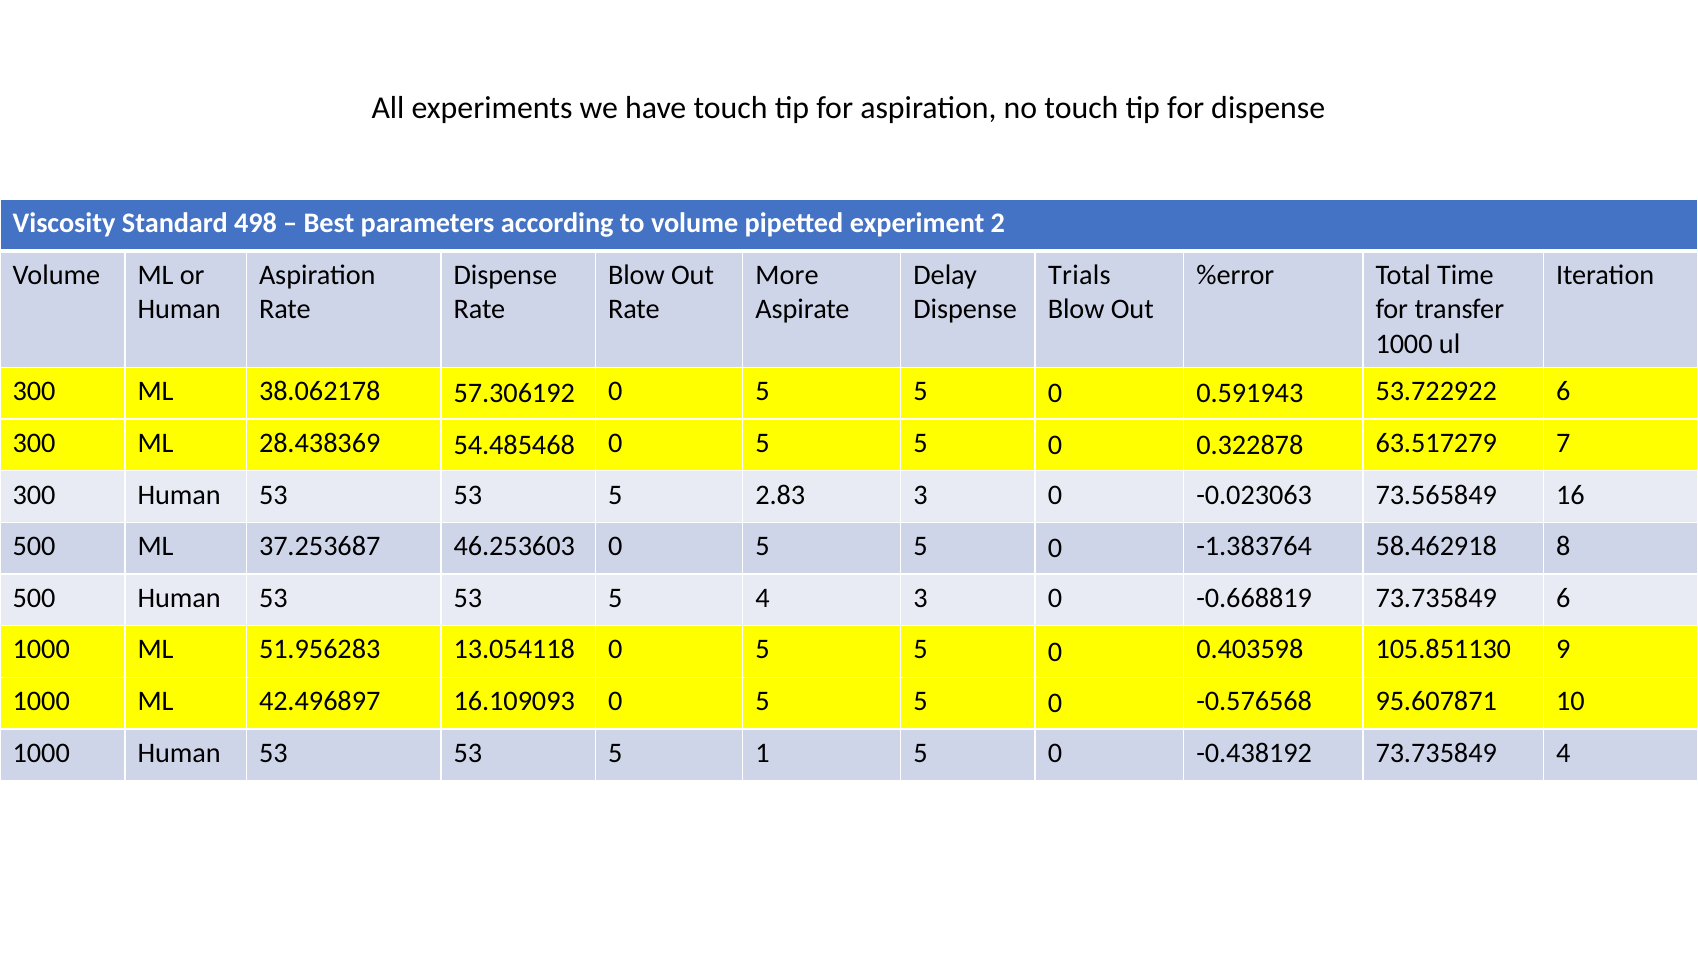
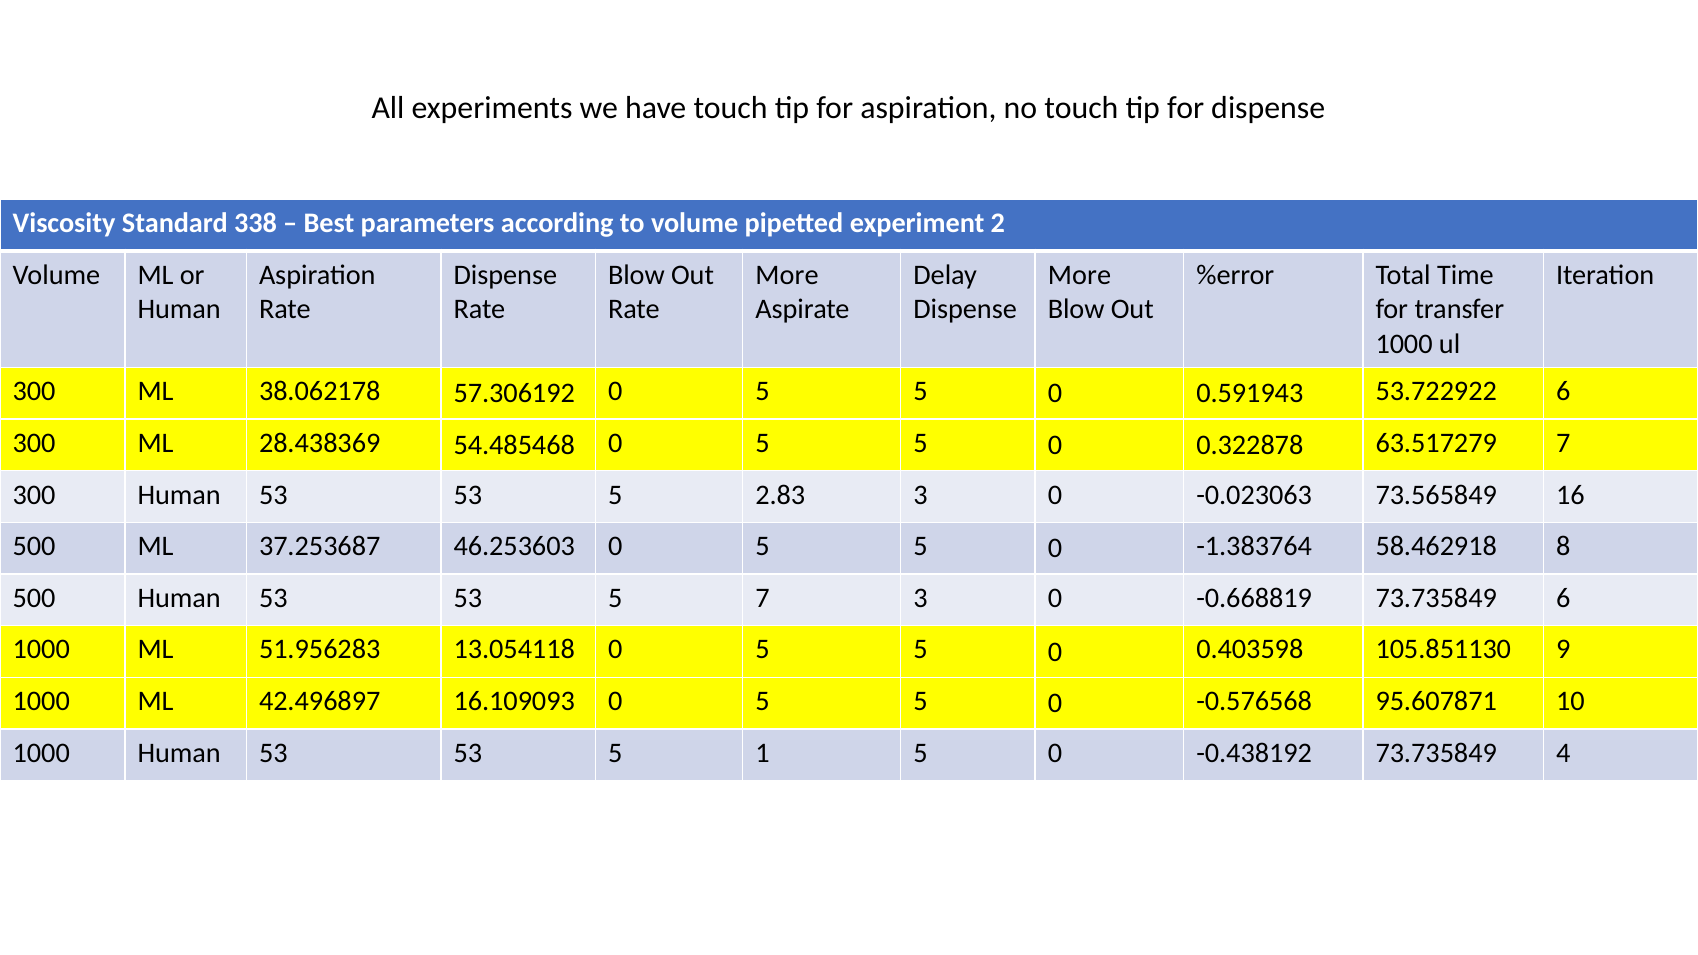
498: 498 -> 338 (255, 223)
Trials: Trials -> More (1079, 275)
5 4: 4 -> 7 (763, 598)
